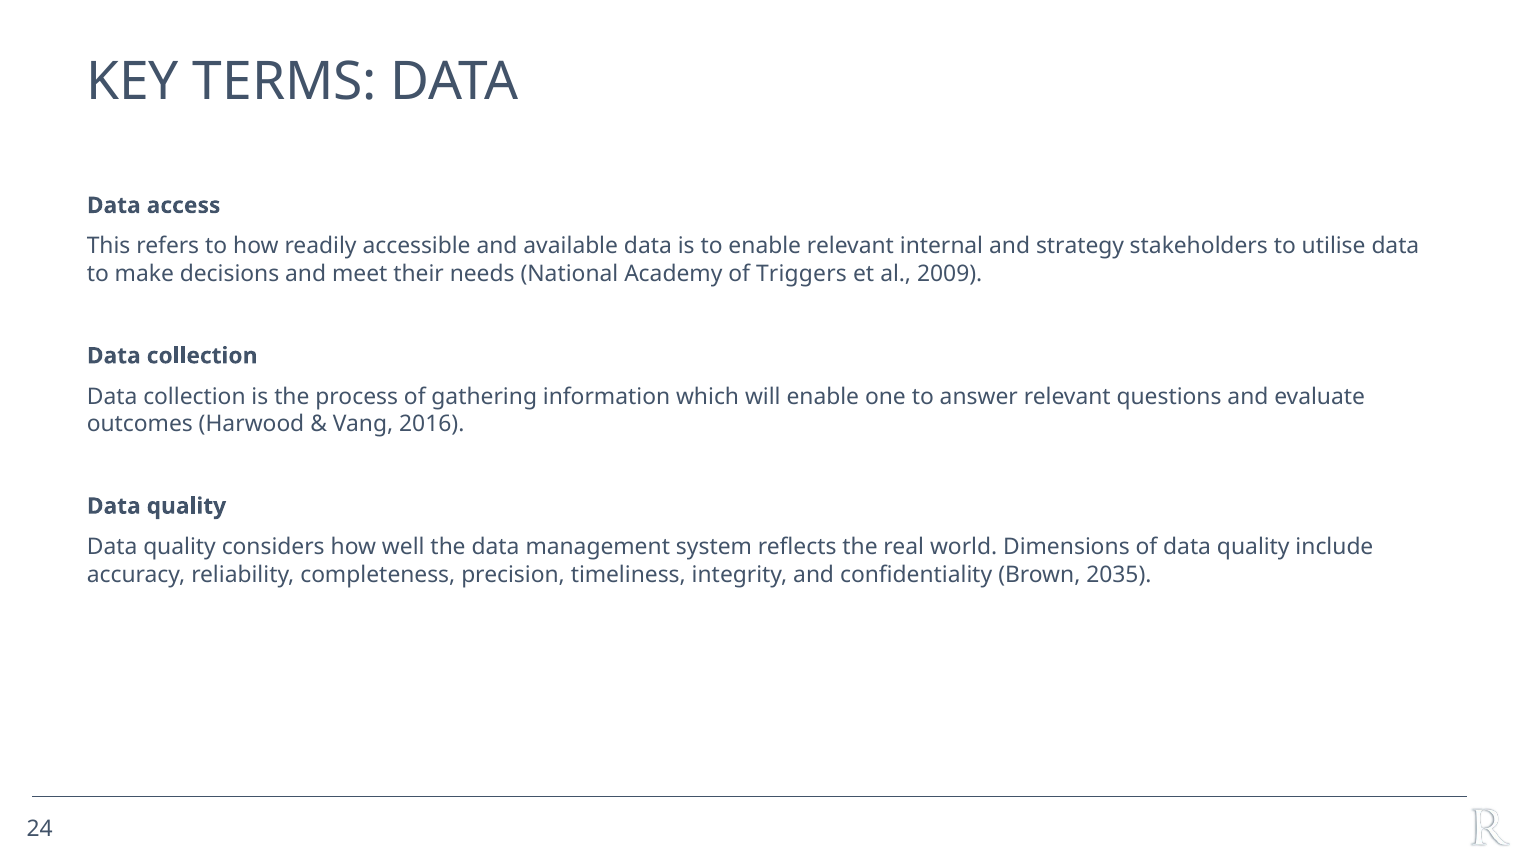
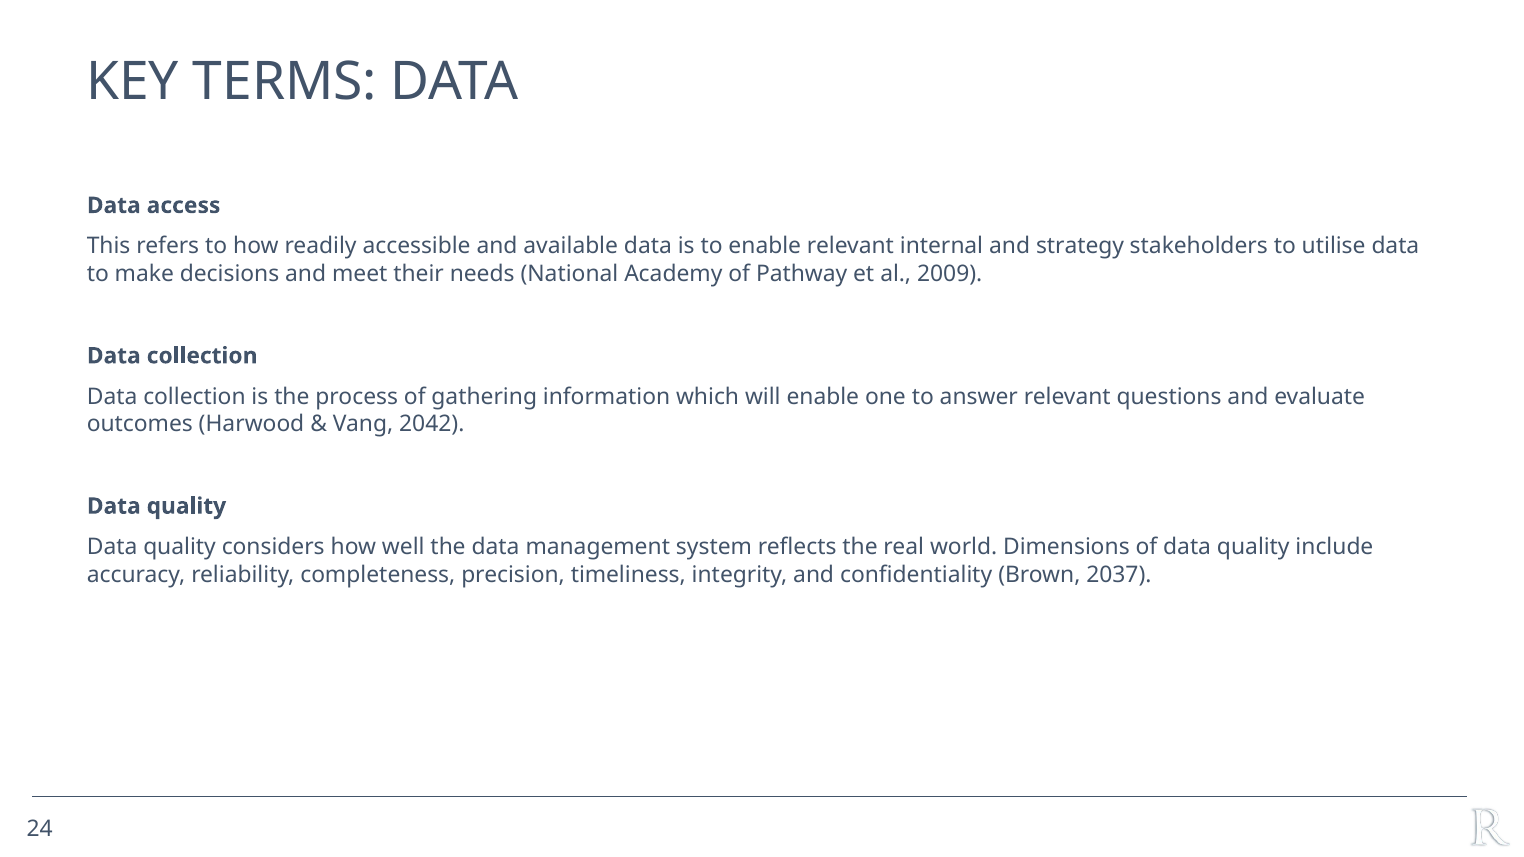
Triggers: Triggers -> Pathway (802, 274)
2016: 2016 -> 2042 (432, 424)
2035: 2035 -> 2037 (1119, 575)
